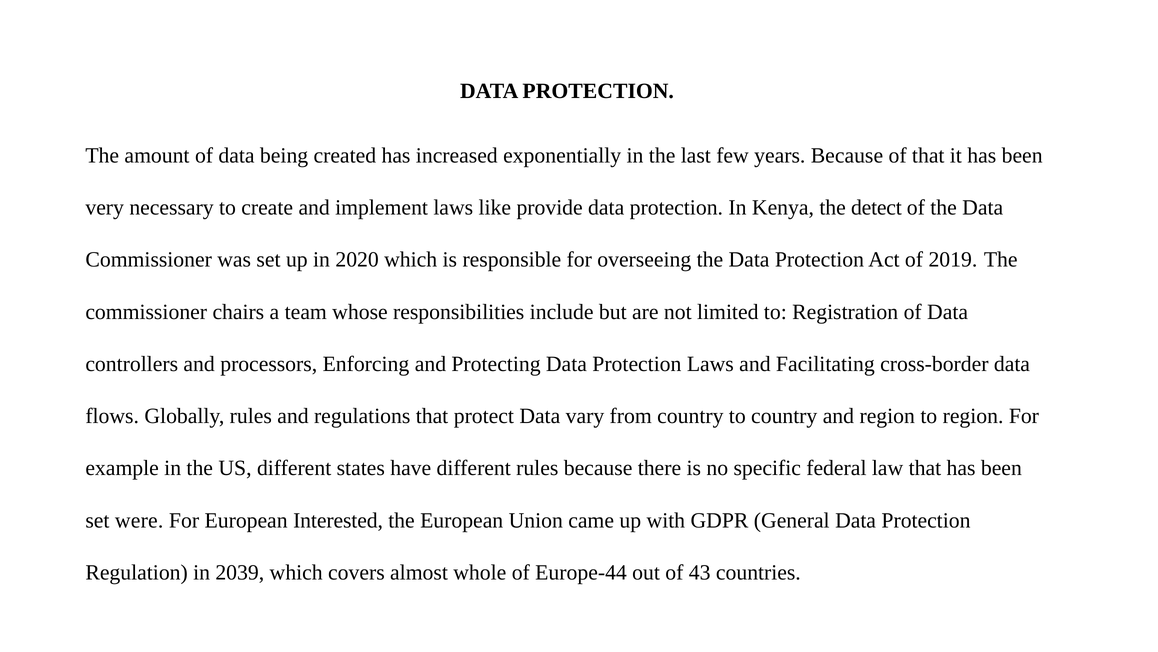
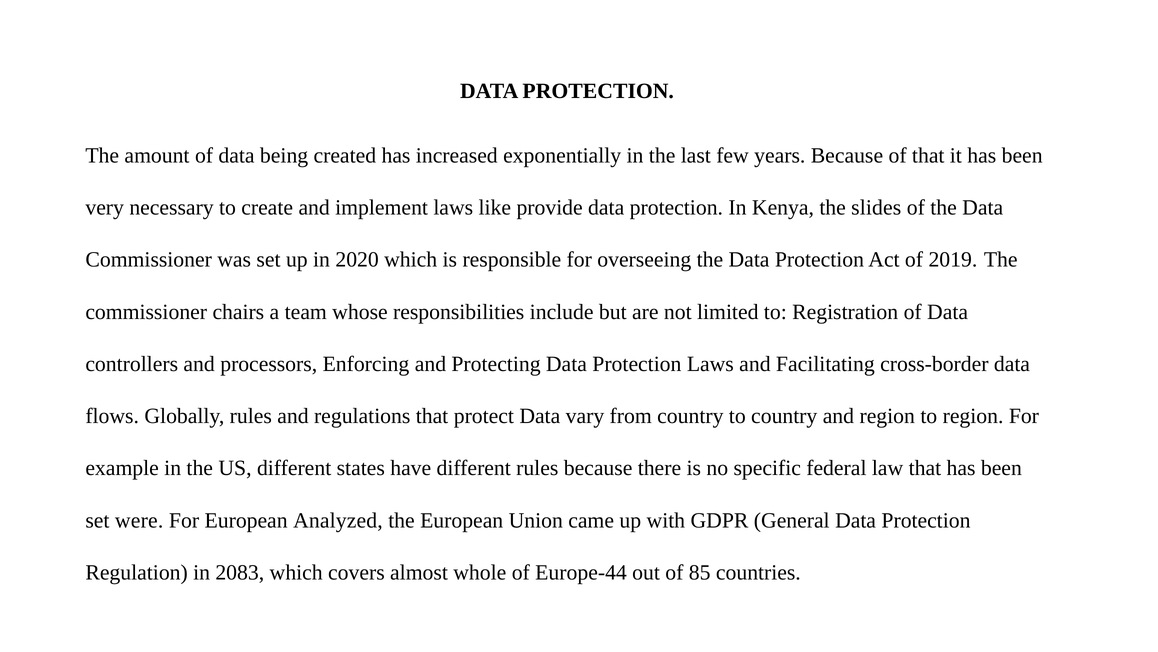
detect: detect -> slides (876, 207)
Interested: Interested -> Analyzed (338, 520)
2039: 2039 -> 2083 (240, 572)
43: 43 -> 85 (700, 572)
